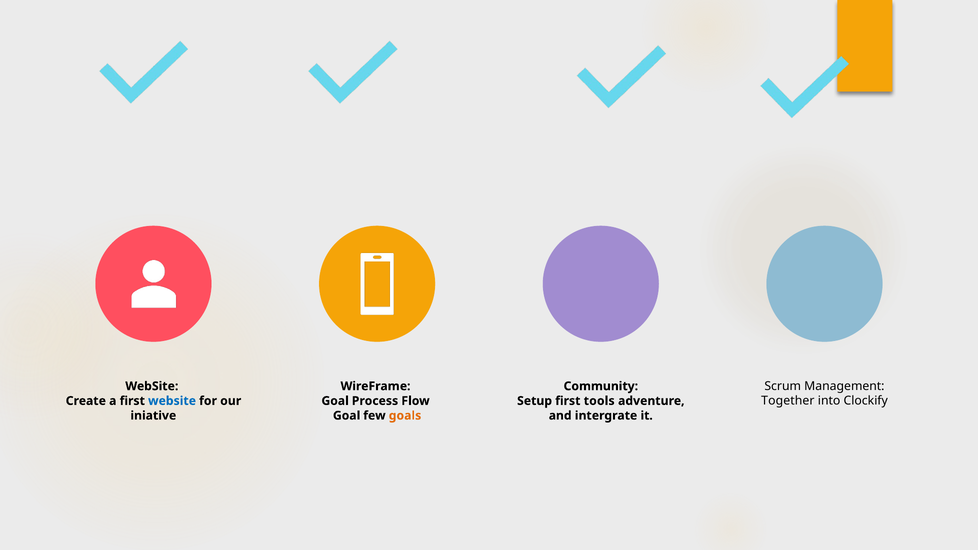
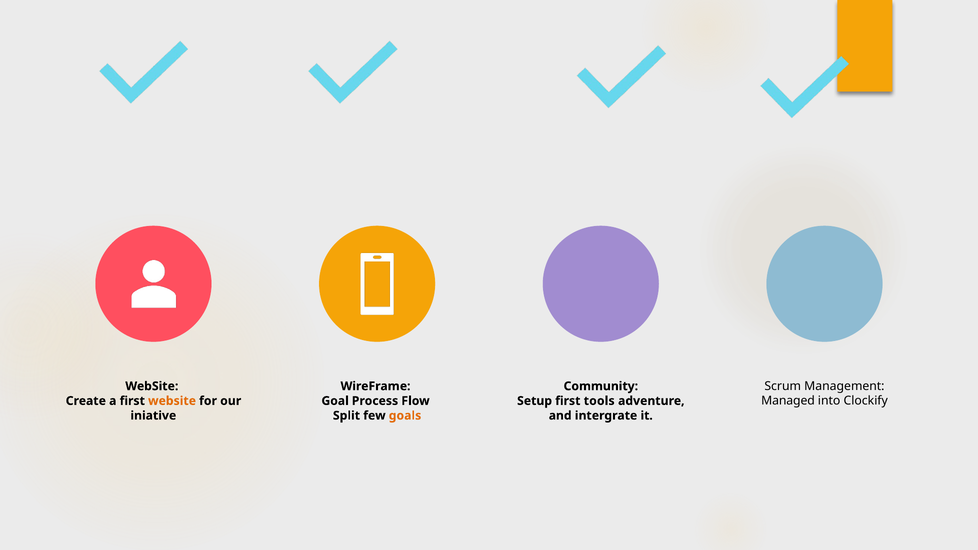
Together: Together -> Managed (788, 401)
website colour: blue -> orange (172, 401)
Goal: Goal -> Split (346, 416)
